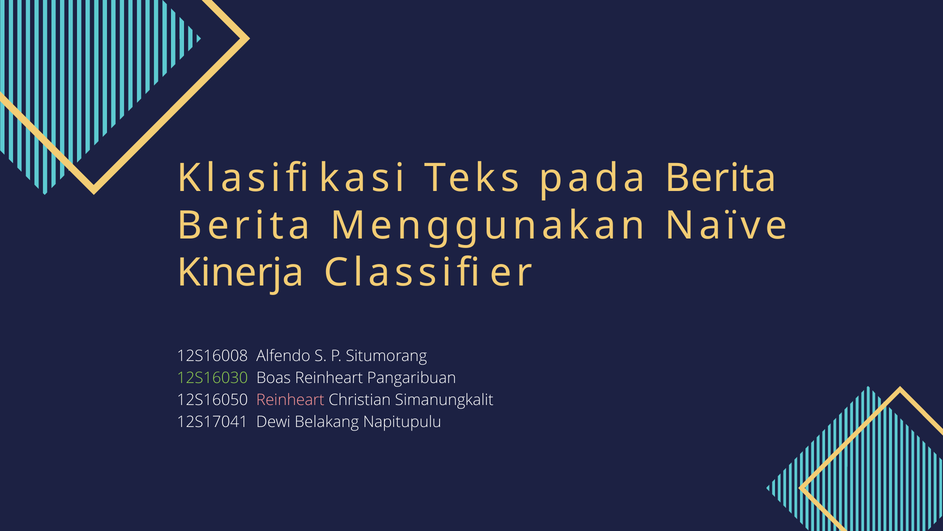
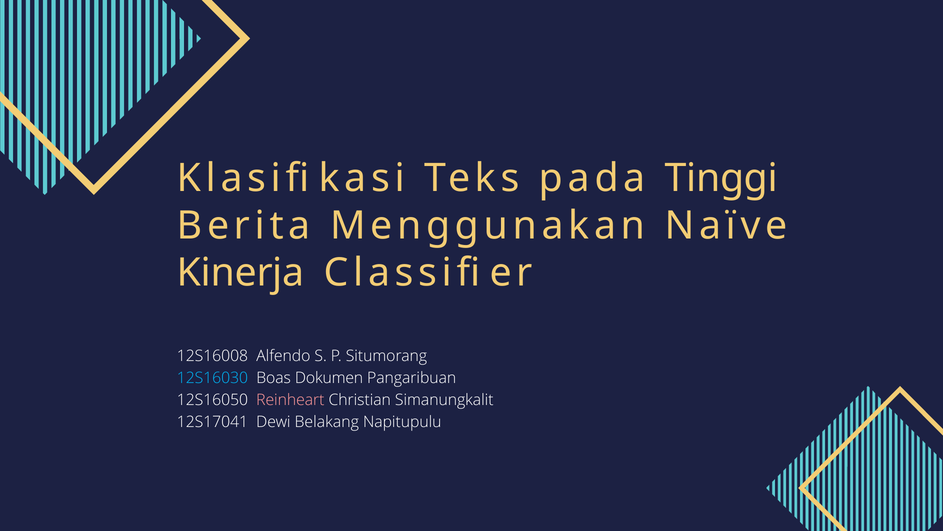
pada Berita: Berita -> Tinggi (721, 178)
12S16030 colour: light green -> light blue (212, 378)
Boas Reinheart: Reinheart -> Dokumen (329, 378)
